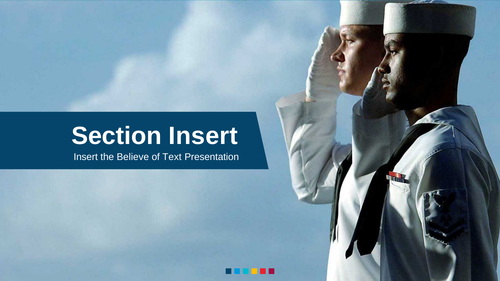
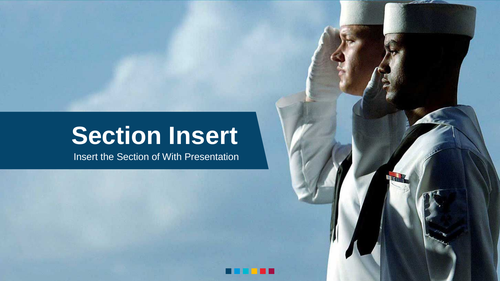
the Believe: Believe -> Section (133, 157)
Text: Text -> With (172, 157)
